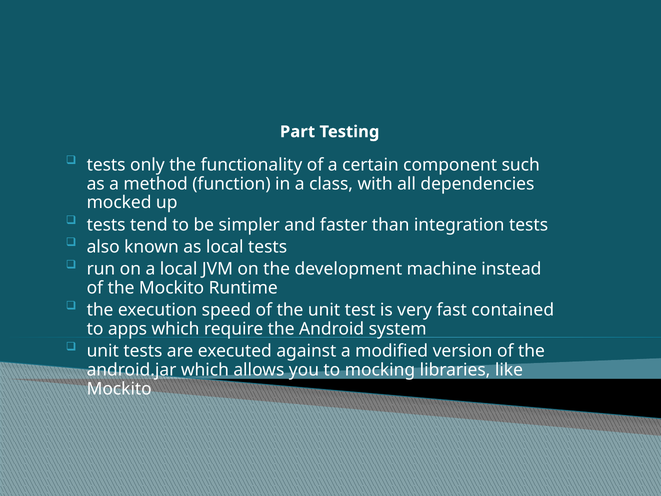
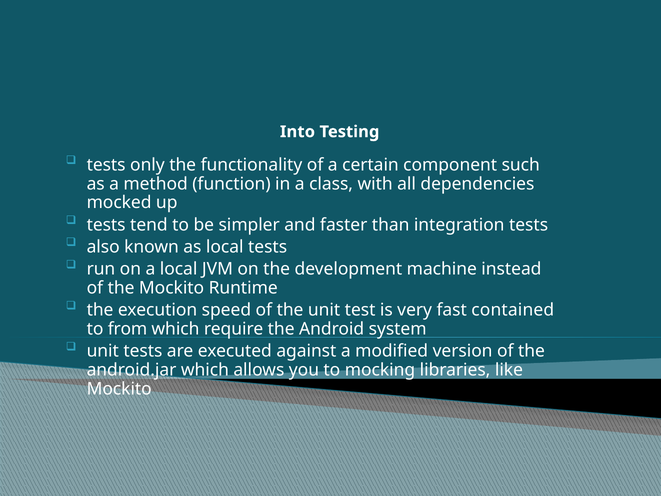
Part: Part -> Into (297, 132)
apps: apps -> from (128, 329)
